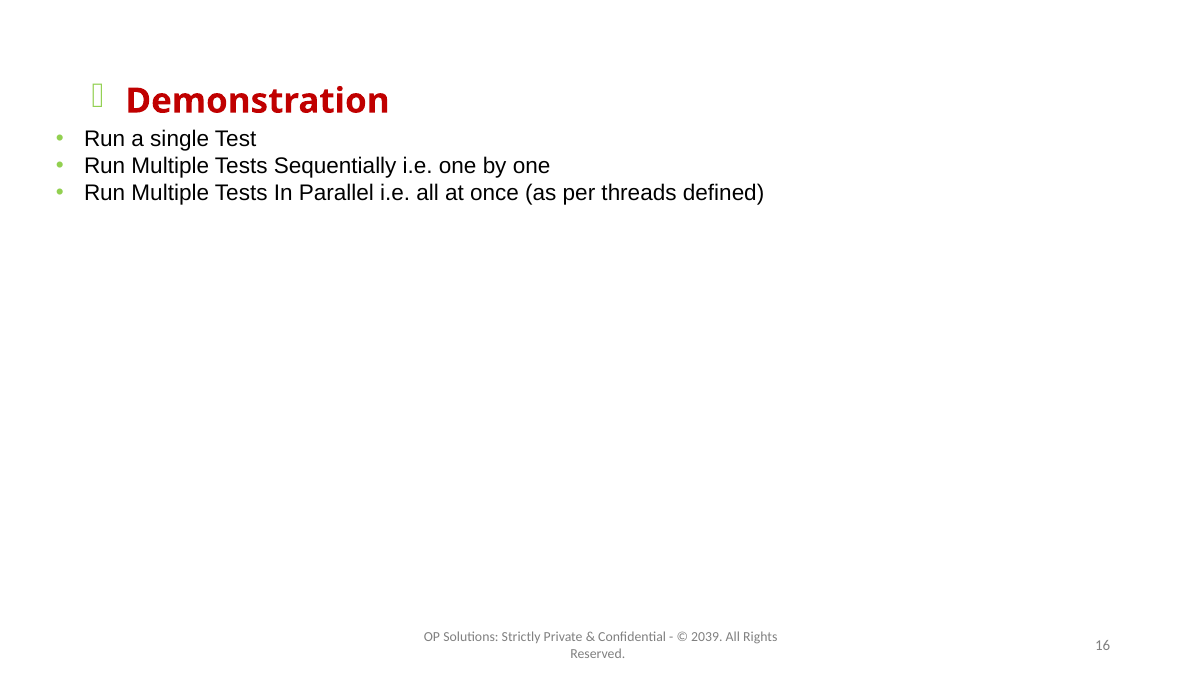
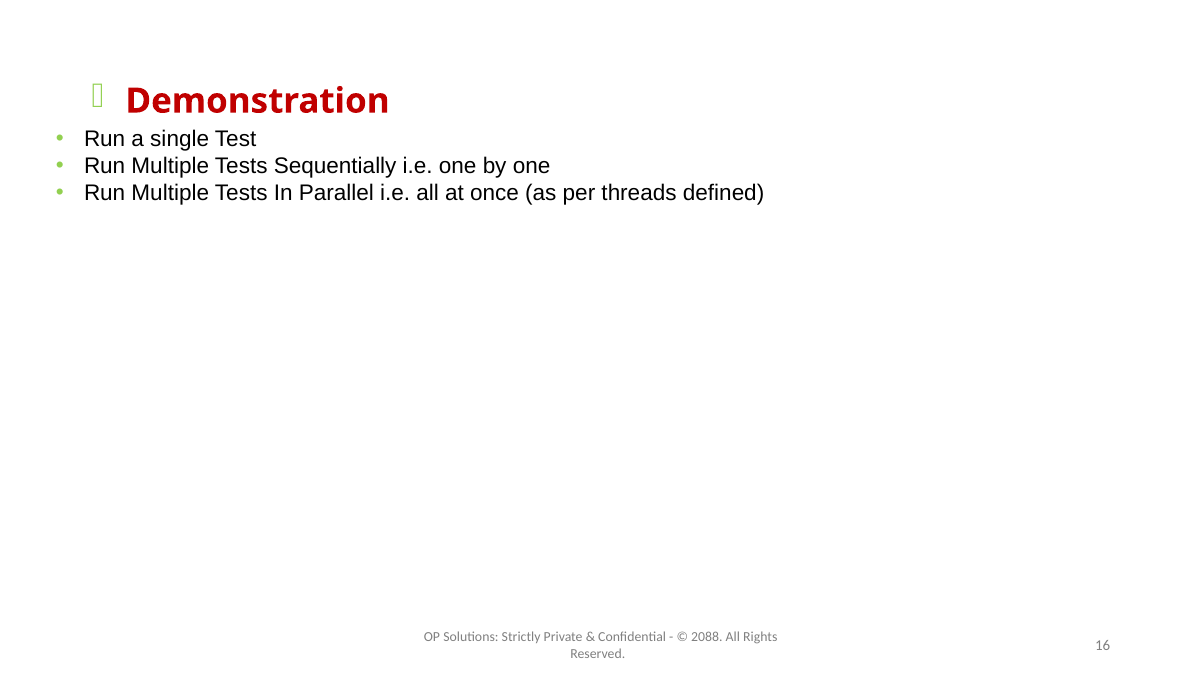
2039: 2039 -> 2088 (707, 637)
